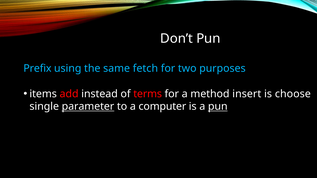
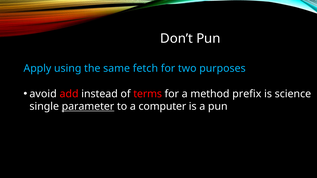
Prefix: Prefix -> Apply (37, 69)
items: items -> avoid (43, 94)
insert: insert -> prefix (247, 94)
choose: choose -> science (293, 94)
pun underline: present -> none (218, 107)
